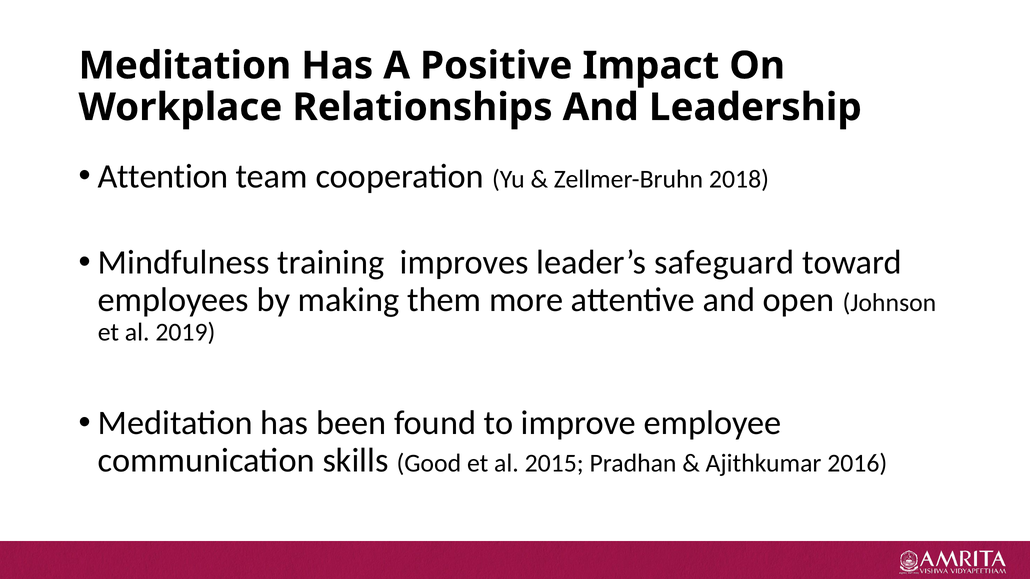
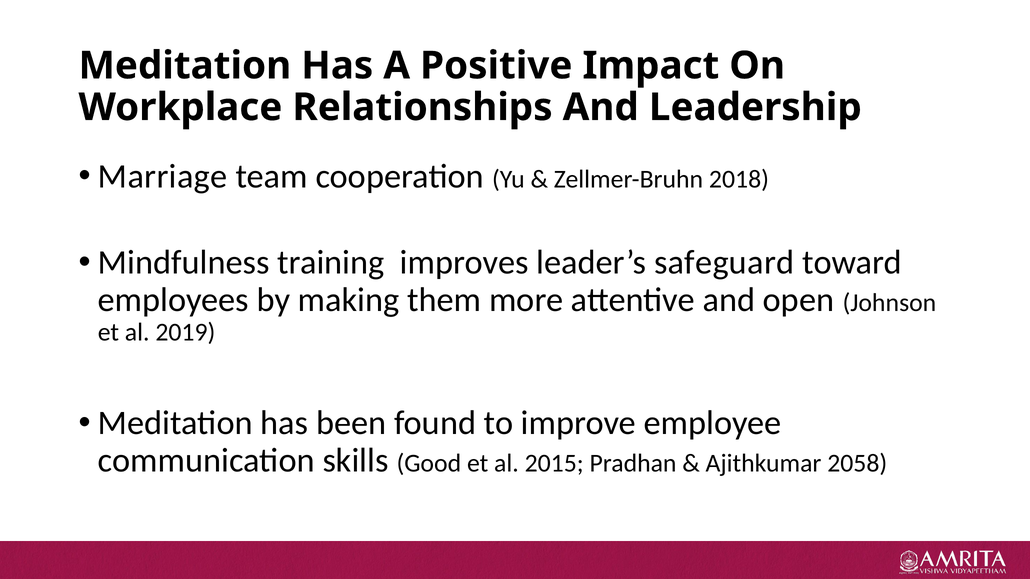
Attention: Attention -> Marriage (163, 176)
2016: 2016 -> 2058 (857, 463)
